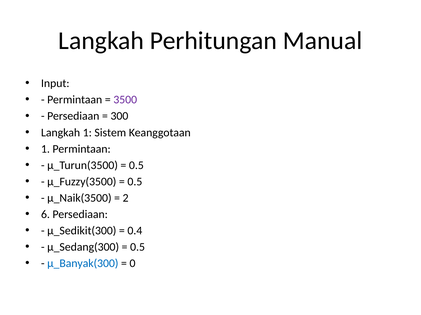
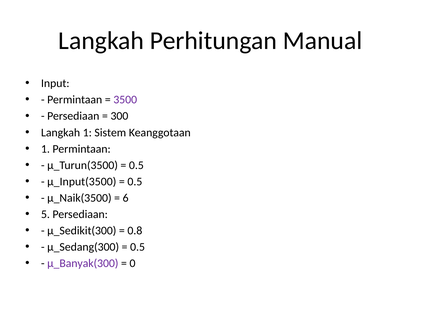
μ_Fuzzy(3500: μ_Fuzzy(3500 -> μ_Input(3500 (82, 182)
2: 2 -> 6 (126, 198)
6: 6 -> 5 (45, 215)
0.4: 0.4 -> 0.8 (135, 231)
μ_Banyak(300 colour: blue -> purple (83, 264)
